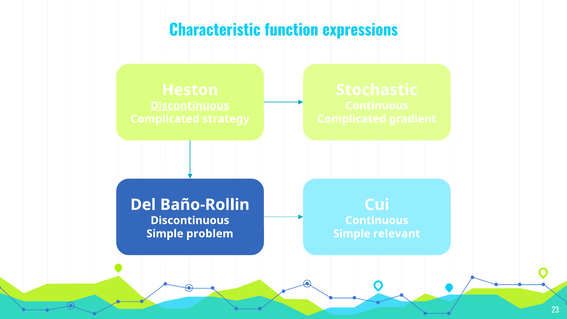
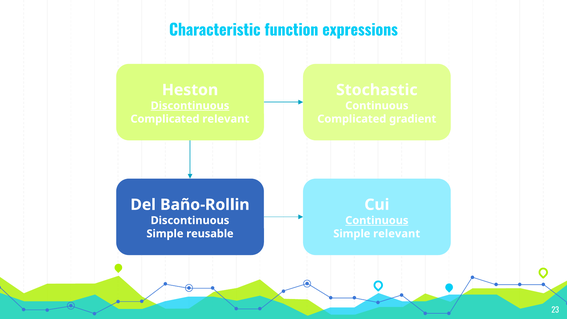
Complicated strategy: strategy -> relevant (226, 119)
Continuous underline: none -> present (377, 220)
problem: problem -> reusable (210, 234)
